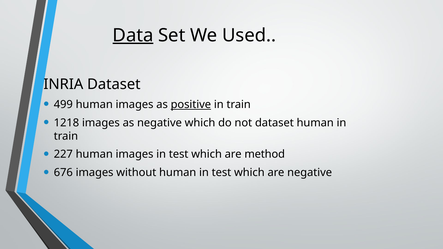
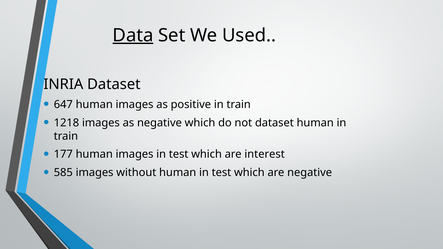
499: 499 -> 647 (63, 105)
positive underline: present -> none (191, 105)
227: 227 -> 177 (63, 154)
method: method -> interest (265, 154)
676: 676 -> 585 (63, 173)
